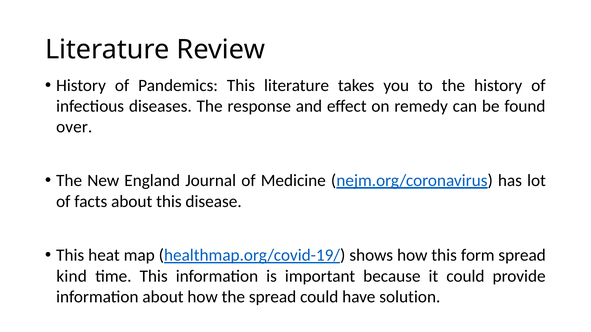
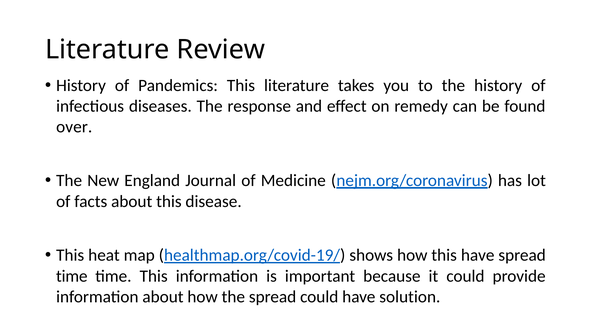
this form: form -> have (478, 256)
kind: kind -> time (72, 277)
